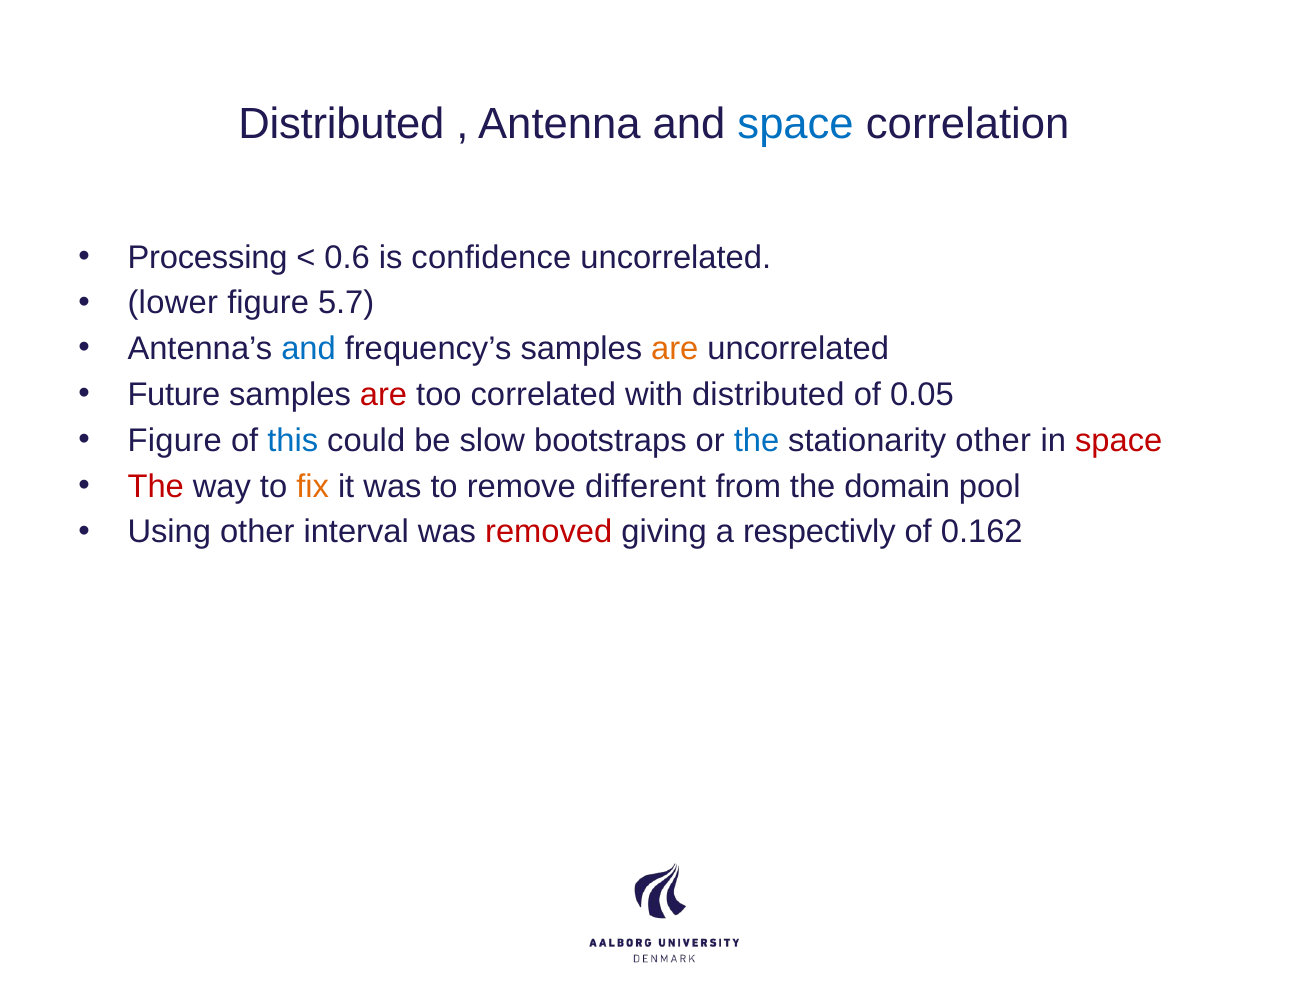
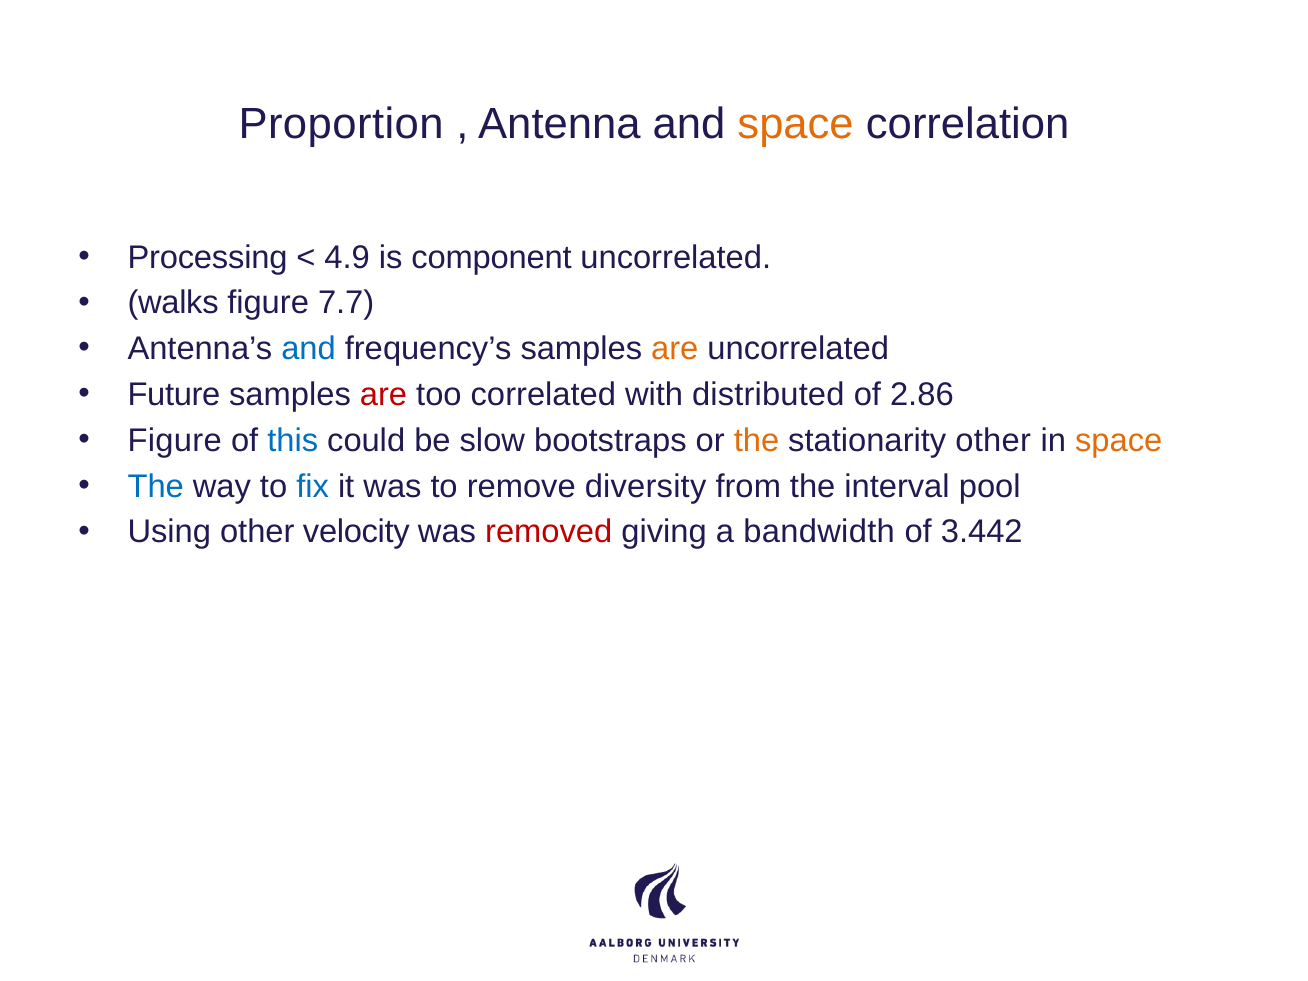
Distributed: Distributed -> Proportion (341, 124)
space colour: blue -> orange (796, 124)
0.6: 0.6 -> 4.9 (347, 257)
confidence: confidence -> component (492, 257)
lower: lower -> walks (173, 303)
5.7: 5.7 -> 7.7 (346, 303)
0.05: 0.05 -> 2.86 (922, 395)
the colour: blue -> orange (757, 440)
space colour: red -> orange (1119, 440)
The colour: red -> blue (156, 486)
fix colour: orange -> blue (313, 486)
different: different -> diversity (646, 486)
domain: domain -> interval (897, 486)
interval: interval -> velocity (356, 532)
respectivly: respectivly -> bandwidth (819, 532)
0.162: 0.162 -> 3.442 (982, 532)
